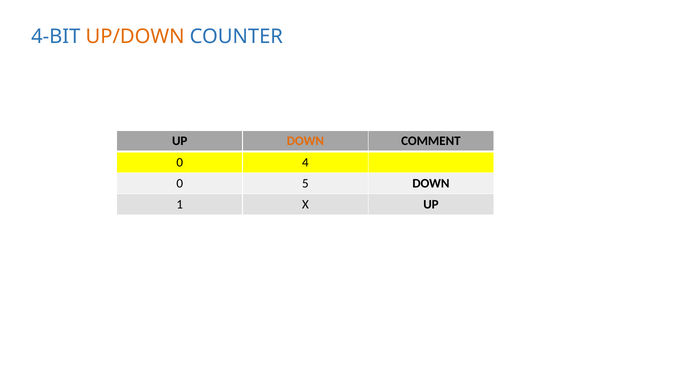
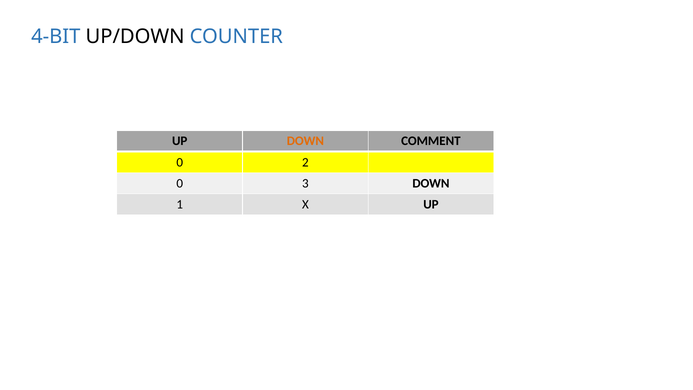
UP/DOWN colour: orange -> black (135, 36)
4: 4 -> 2 (305, 162)
5: 5 -> 3 (305, 183)
